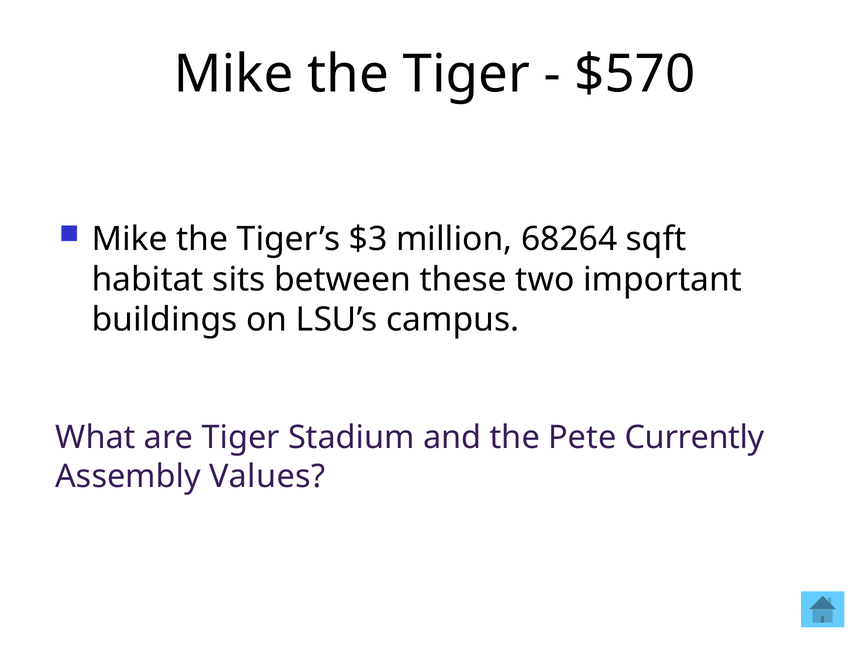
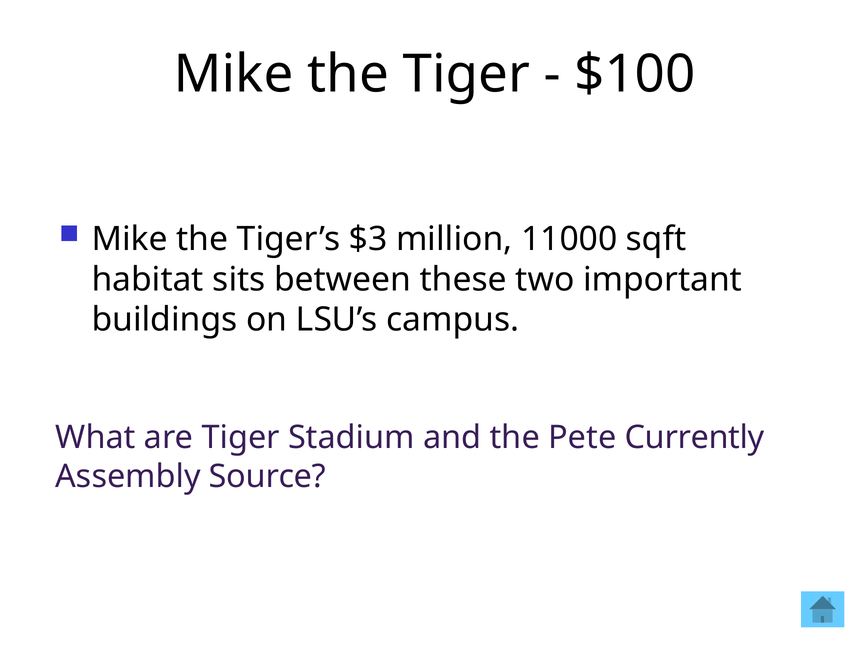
$570: $570 -> $100 (635, 74)
68264: 68264 -> 11000 (569, 239)
Values: Values -> Source (267, 477)
